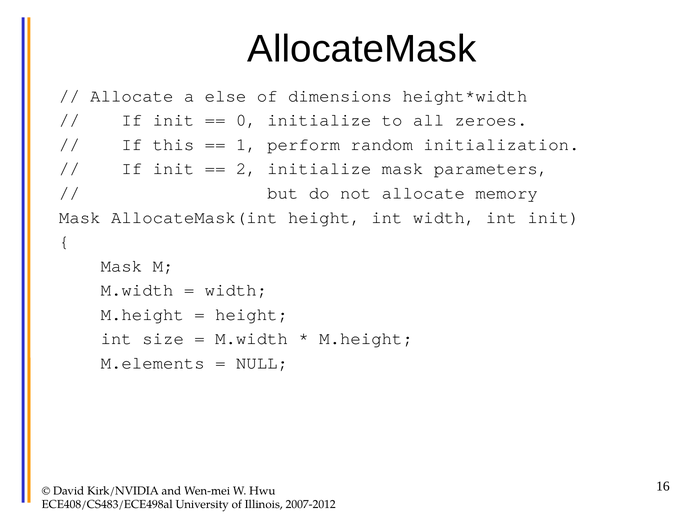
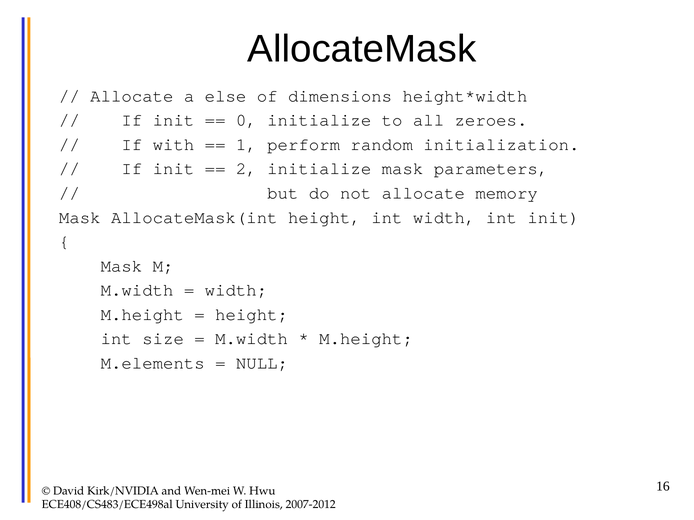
this: this -> with (174, 145)
